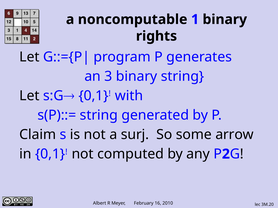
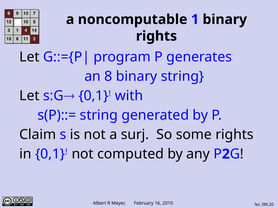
3: 3 -> 8 (108, 77)
some arrow: arrow -> rights (234, 135)
